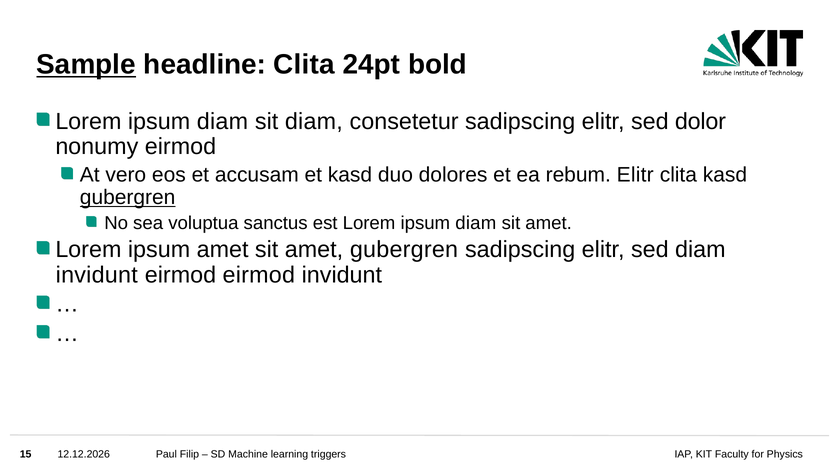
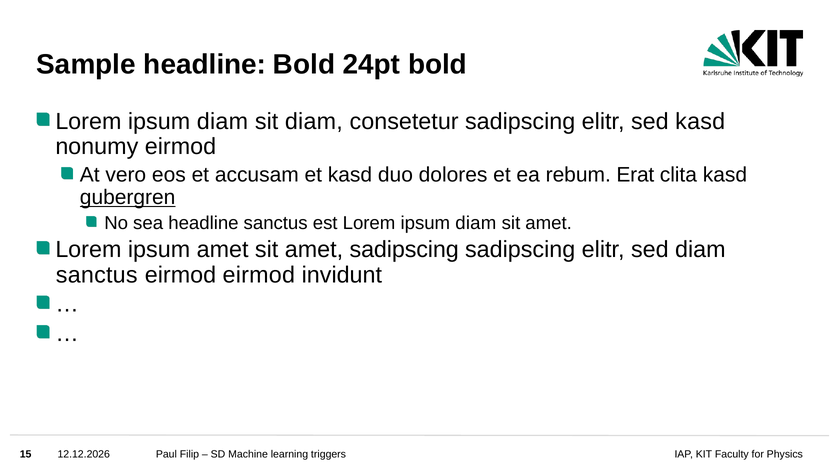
Sample underline: present -> none (86, 65)
headline Clita: Clita -> Bold (304, 65)
sed dolor: dolor -> kasd (700, 121)
rebum Elitr: Elitr -> Erat (635, 175)
sea voluptua: voluptua -> headline (203, 223)
amet gubergren: gubergren -> sadipscing (404, 250)
invidunt: invidunt -> sanctus (97, 275)
